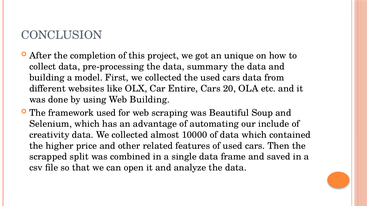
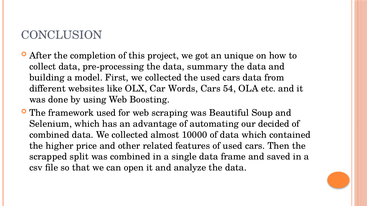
Entire: Entire -> Words (183, 89)
20: 20 -> 54 (229, 89)
Web Building: Building -> Boosting (150, 100)
include: include -> decided (274, 124)
creativity: creativity -> combined (49, 135)
